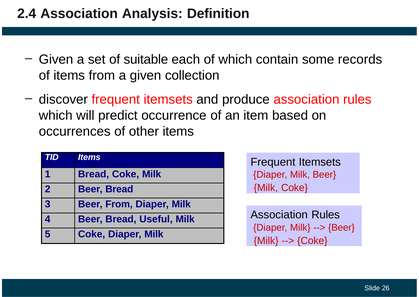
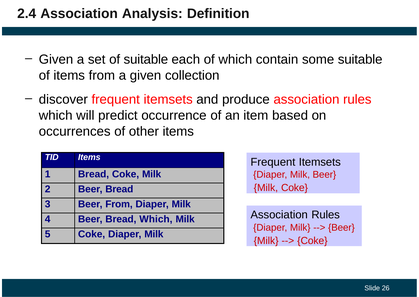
some records: records -> suitable (360, 59)
Bread Useful: Useful -> Which (156, 219)
